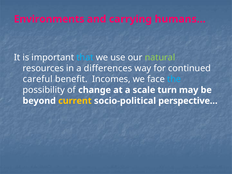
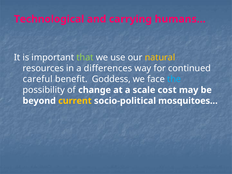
Environments: Environments -> Technological (49, 19)
that colour: light blue -> light green (85, 57)
natural colour: light green -> yellow (160, 57)
Incomes: Incomes -> Goddess (111, 79)
turn: turn -> cost (167, 90)
perspective…: perspective… -> mosquitoes… (188, 101)
